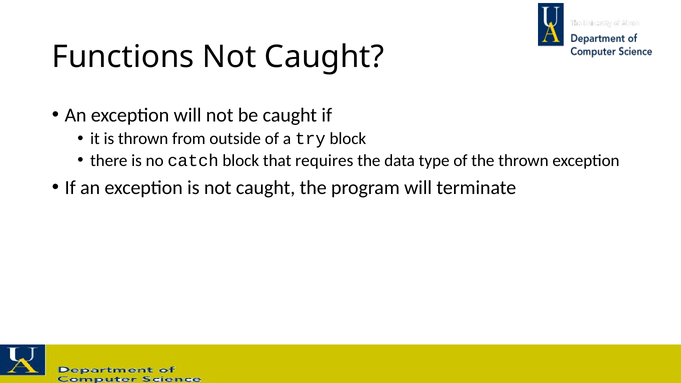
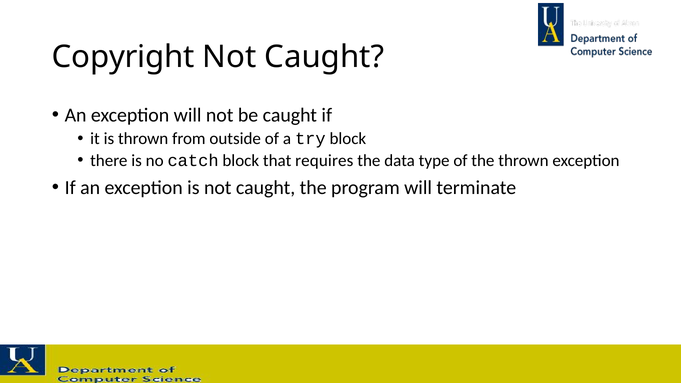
Functions: Functions -> Copyright (123, 57)
